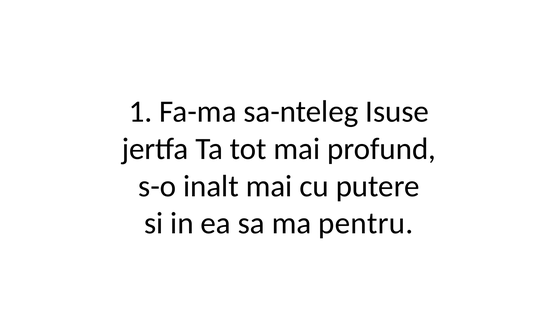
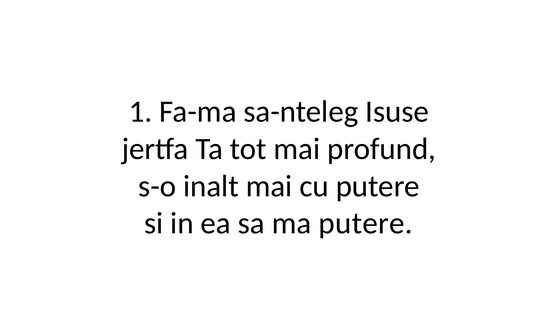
ma pentru: pentru -> putere (366, 223)
